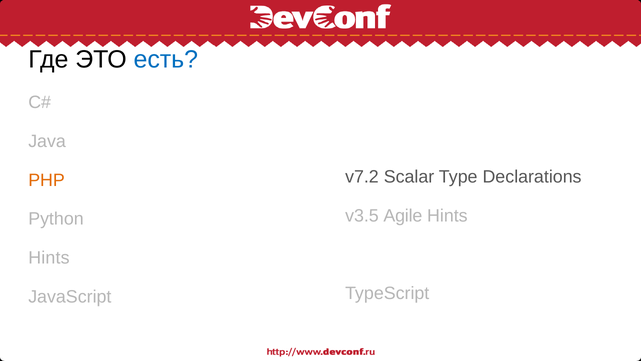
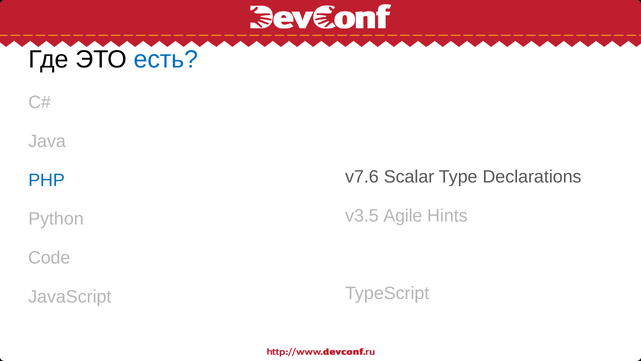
v7.2: v7.2 -> v7.6 (362, 177)
PHP colour: orange -> blue (47, 180)
Hints: Hints -> Code (49, 258)
